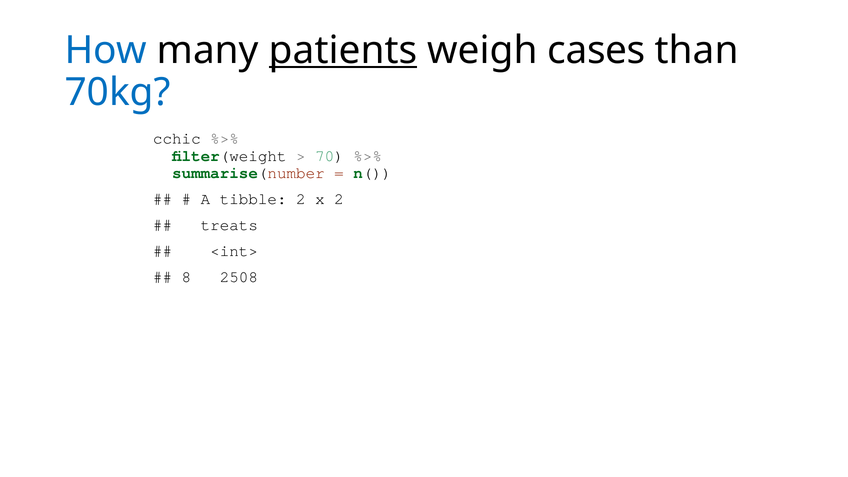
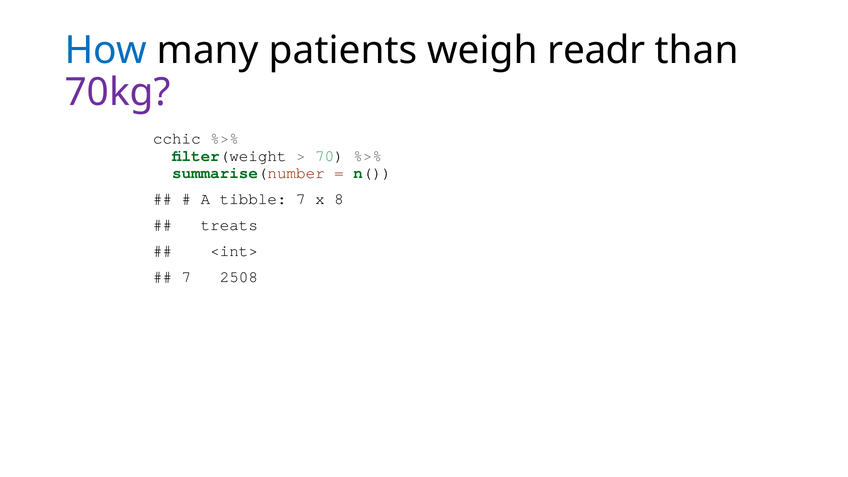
patients underline: present -> none (343, 50)
cases: cases -> readr (596, 50)
70kg colour: blue -> purple (118, 92)
tibble 2: 2 -> 7 (301, 199)
x 2: 2 -> 8 (339, 199)
8: 8 -> 7 (186, 277)
